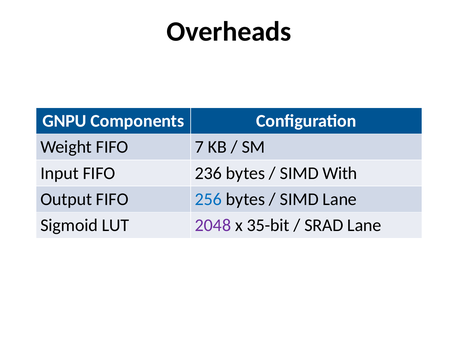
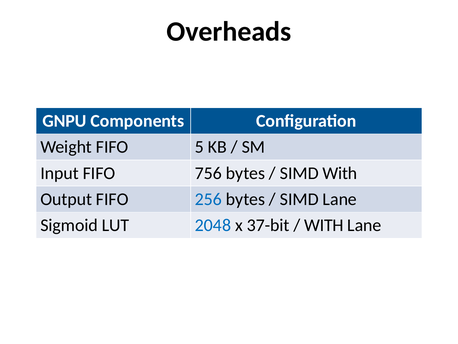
7: 7 -> 5 (199, 147)
236: 236 -> 756 (208, 173)
2048 colour: purple -> blue (213, 225)
35-bit: 35-bit -> 37-bit (268, 225)
SRAD: SRAD -> WITH (324, 225)
